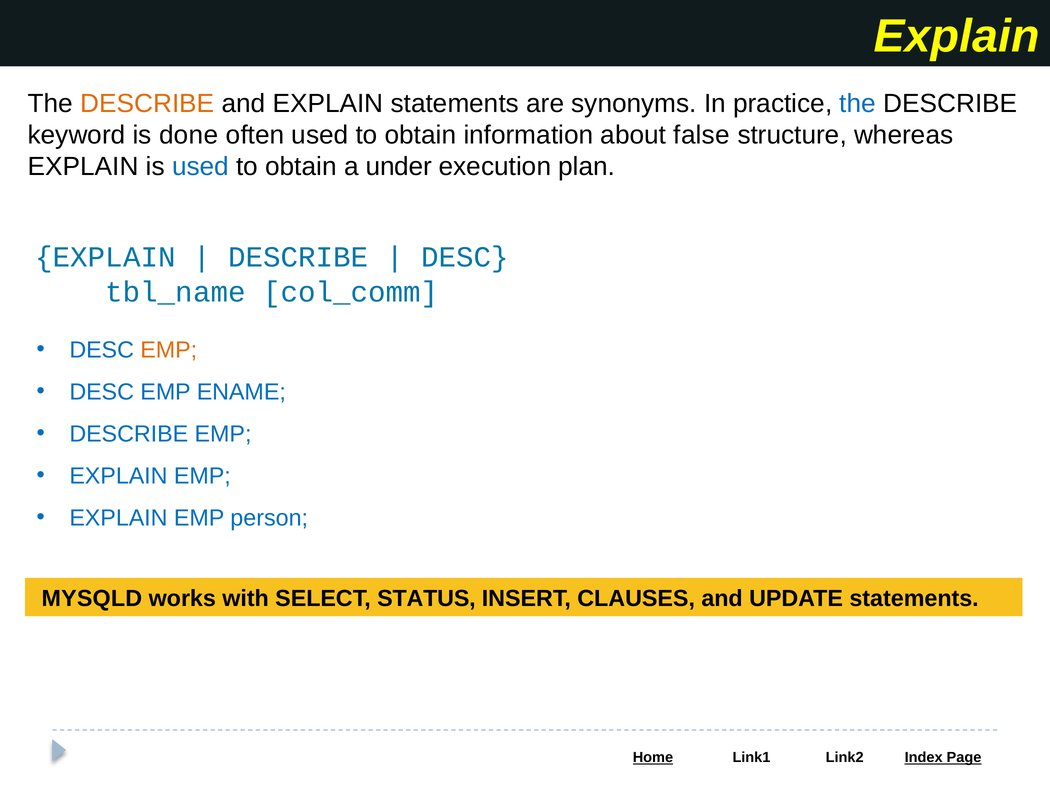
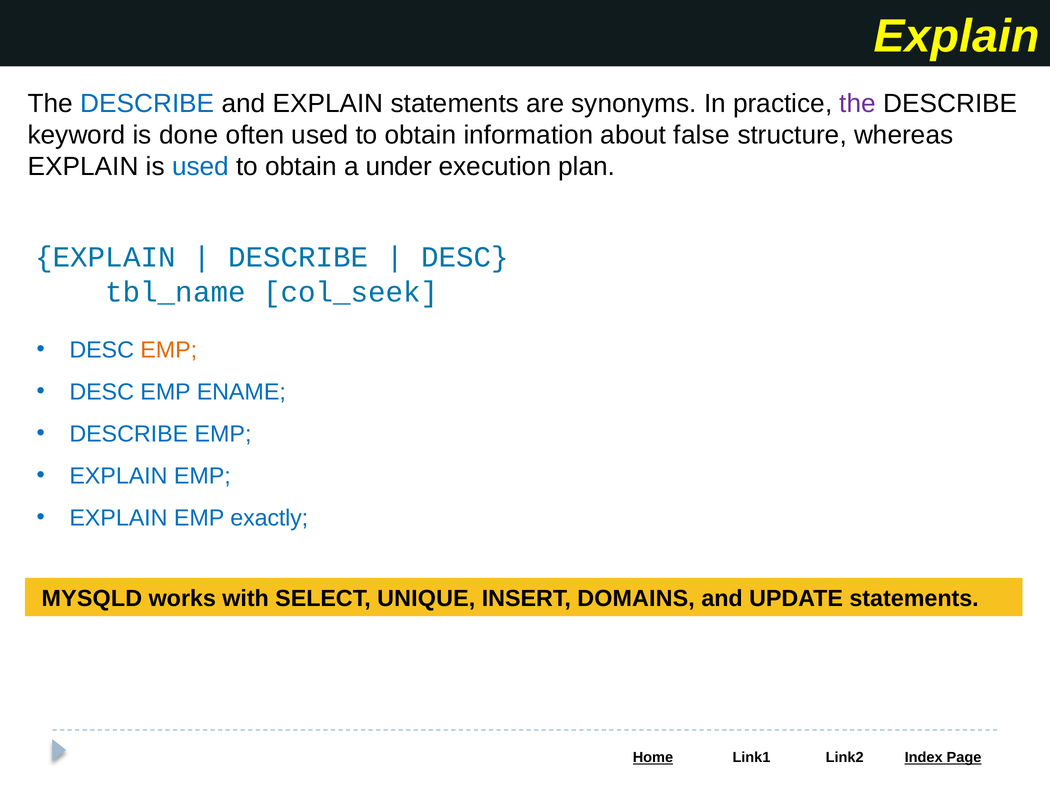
DESCRIBE colour: orange -> blue (147, 103)
the colour: blue -> purple (858, 103)
col_comm: col_comm -> col_seek (351, 292)
person: person -> exactly (269, 518)
STATUS: STATUS -> UNIQUE (426, 598)
CLAUSES: CLAUSES -> DOMAINS (636, 598)
